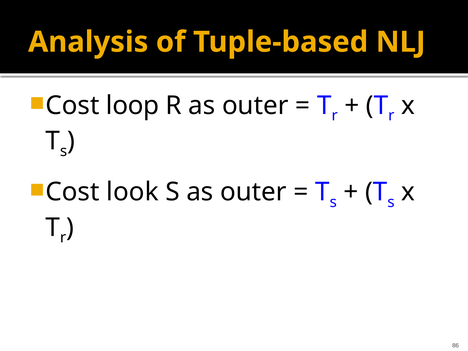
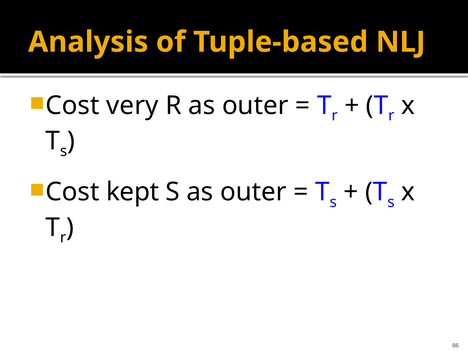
loop: loop -> very (132, 105)
look: look -> kept (133, 192)
